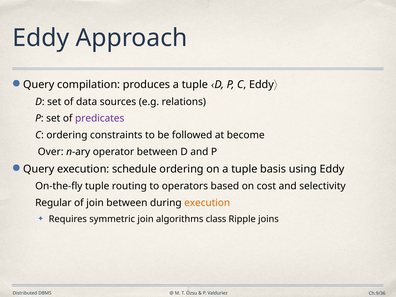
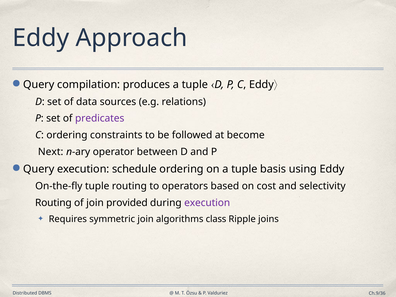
Over: Over -> Next (51, 152)
Regular: Regular -> Routing (53, 203)
join between: between -> provided (127, 203)
execution colour: orange -> purple (207, 203)
